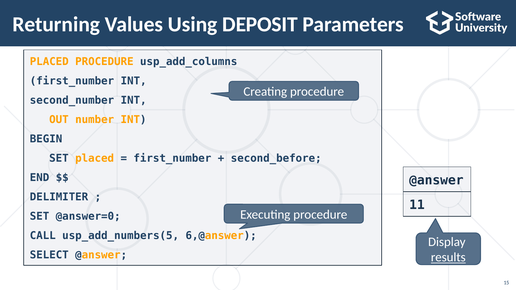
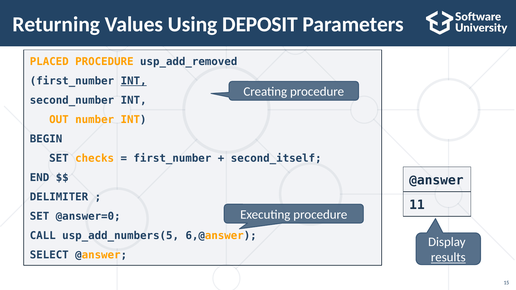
usp_add_columns: usp_add_columns -> usp_add_removed (189, 62)
INT underline: none -> present (134, 81)
SET placed: placed -> checks (95, 159)
second_before: second_before -> second_itself (276, 159)
